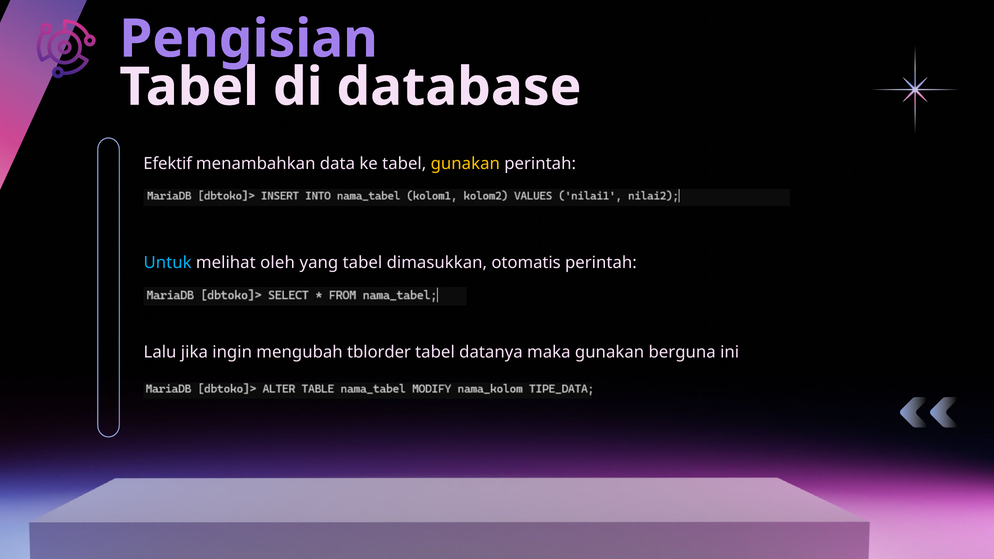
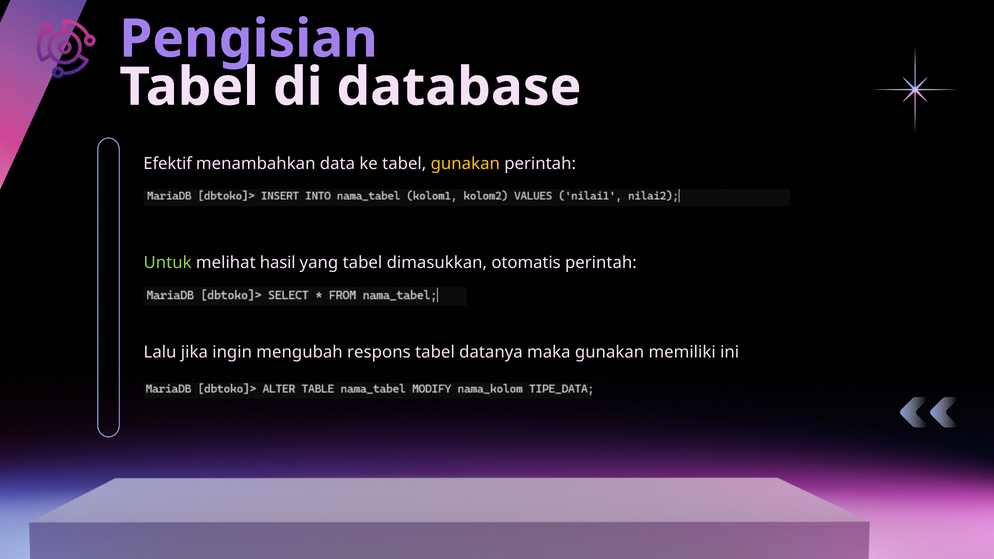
Untuk colour: light blue -> light green (168, 263)
oleh: oleh -> hasil (278, 263)
tblorder: tblorder -> respons (379, 352)
berguna: berguna -> memiliki (682, 352)
